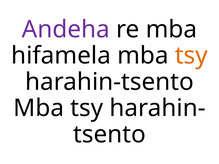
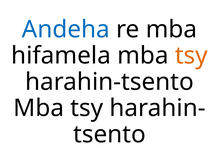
Andeha colour: purple -> blue (66, 29)
